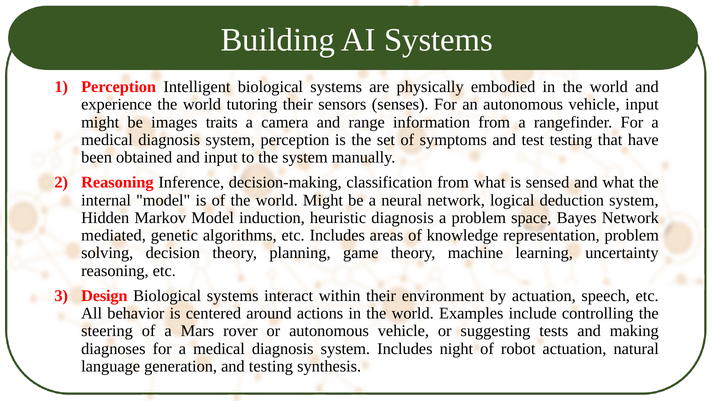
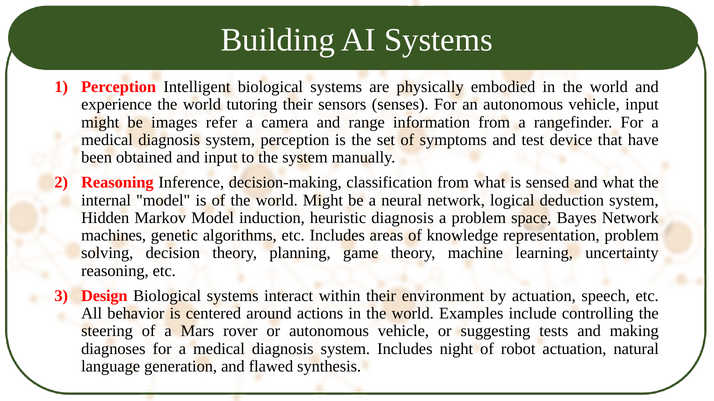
traits: traits -> refer (222, 122)
test testing: testing -> device (571, 140)
mediated: mediated -> machines (114, 236)
and testing: testing -> flawed (271, 367)
